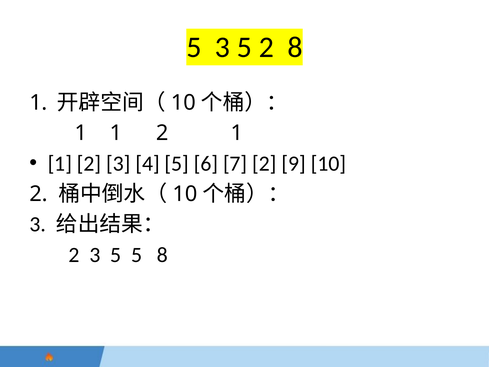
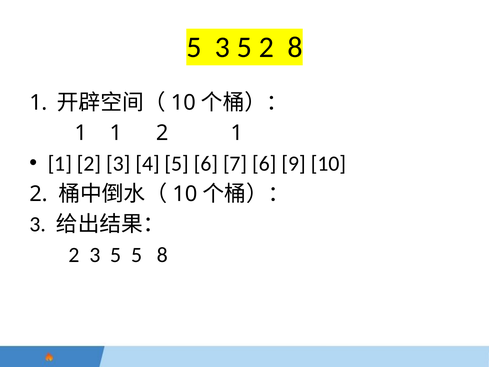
7 2: 2 -> 6 (264, 163)
